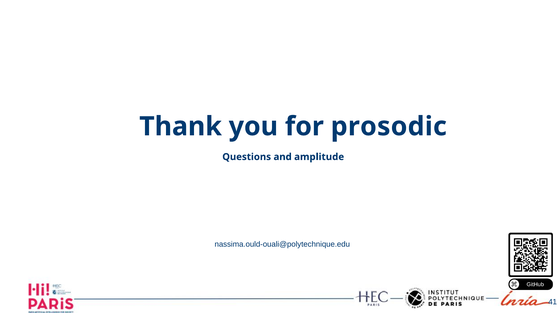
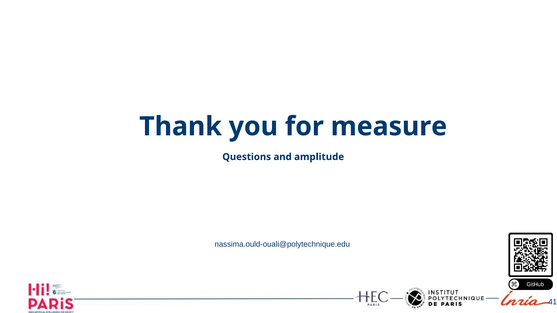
prosodic: prosodic -> measure (389, 127)
